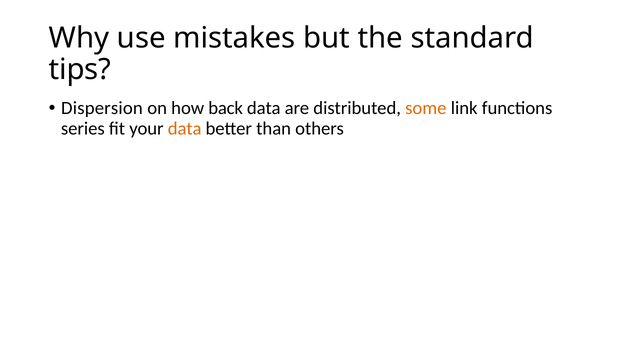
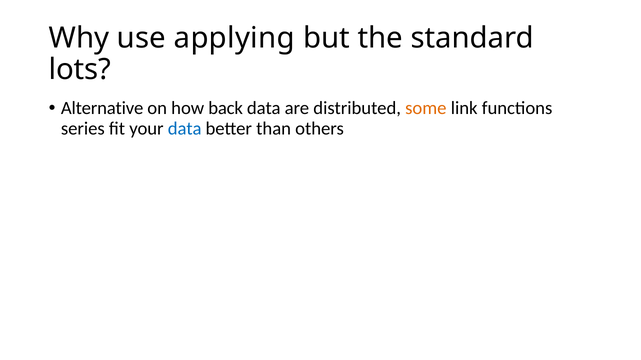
mistakes: mistakes -> applying (234, 38)
tips: tips -> lots (80, 70)
Dispersion: Dispersion -> Alternative (102, 108)
data colour: orange -> blue (185, 129)
